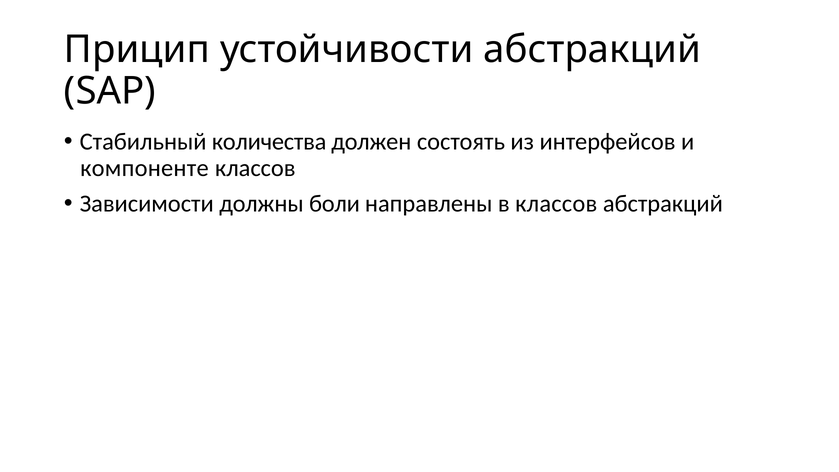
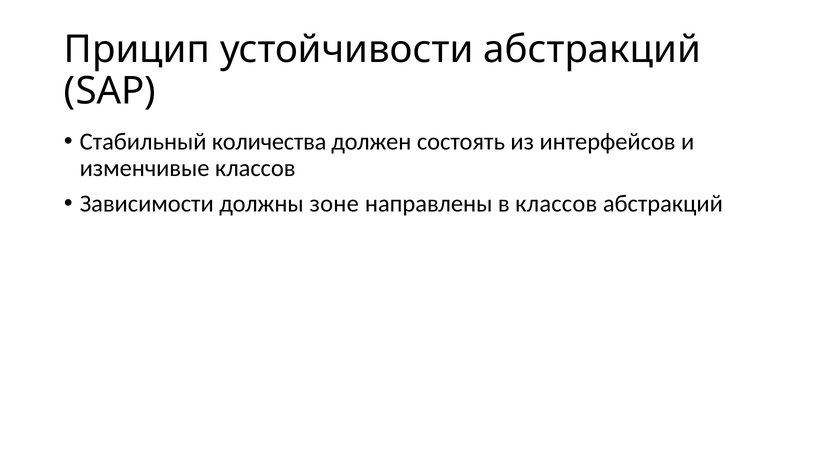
компоненте: компоненте -> изменчивые (145, 168)
боли: боли -> зоне (334, 203)
